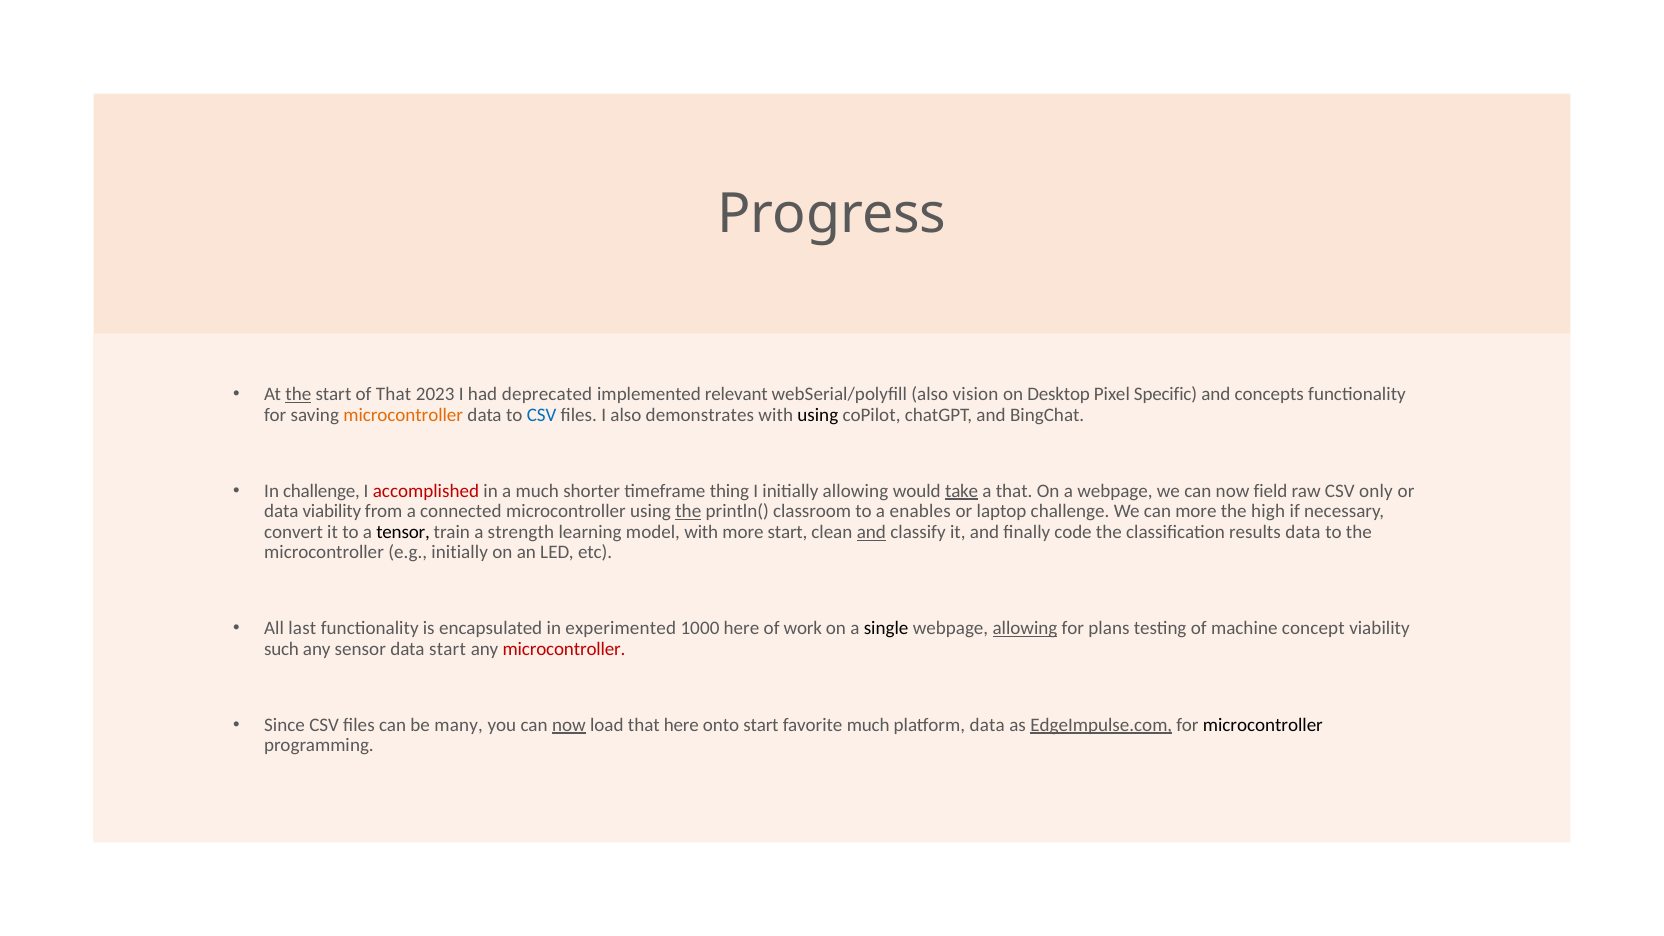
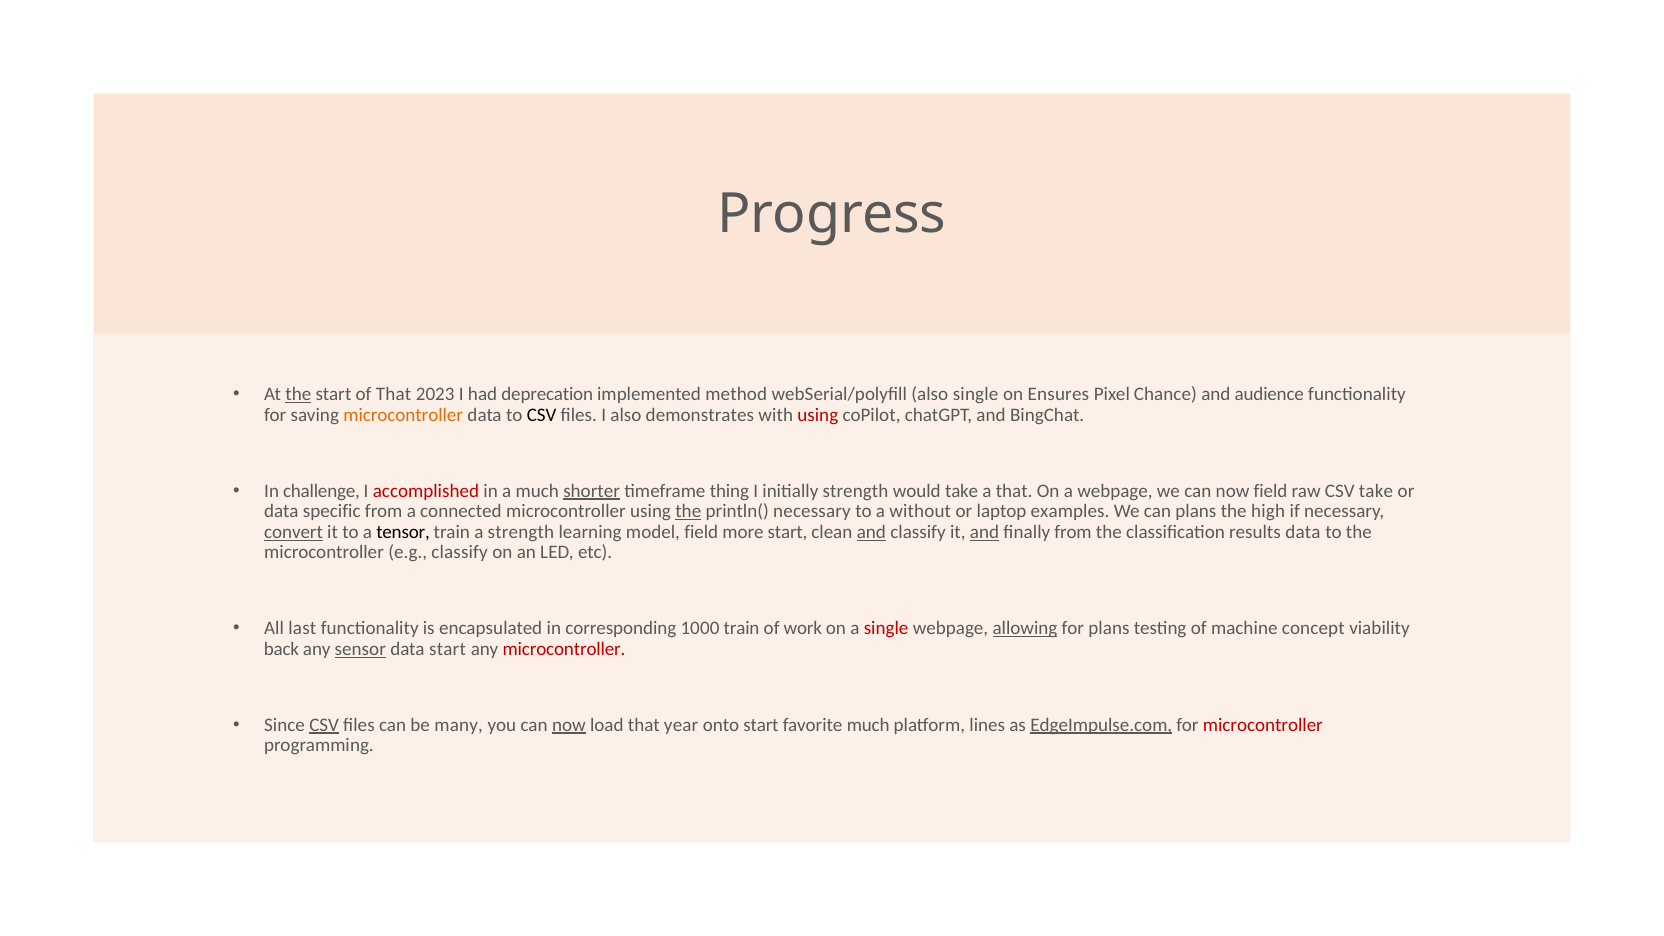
deprecated: deprecated -> deprecation (547, 394)
relevant: relevant -> method (736, 394)
also vision: vision -> single (976, 394)
Desktop: Desktop -> Ensures (1058, 394)
Specific: Specific -> Chance (1165, 394)
concepts: concepts -> audience (1269, 394)
CSV colour: blue -> black (542, 415)
using colour: black -> red (818, 415)
shorter underline: none -> present (592, 491)
initially allowing: allowing -> strength (855, 491)
take underline: present -> none (962, 491)
CSV only: only -> take (1376, 491)
data viability: viability -> specific (332, 511)
println( classroom: classroom -> necessary (812, 511)
enables: enables -> without (920, 511)
laptop challenge: challenge -> examples (1070, 511)
can more: more -> plans (1196, 511)
convert underline: none -> present (294, 532)
model with: with -> field (701, 532)
and underline: none -> present (985, 532)
finally code: code -> from (1073, 532)
e.g initially: initially -> classify (460, 553)
experimented: experimented -> corresponding (621, 628)
1000 here: here -> train (742, 628)
single colour: black -> red (886, 628)
such: such -> back (281, 649)
sensor underline: none -> present (360, 649)
CSV underline: none -> present (324, 725)
that here: here -> year (681, 725)
platform data: data -> lines (987, 725)
microcontroller colour: black -> red (1263, 725)
